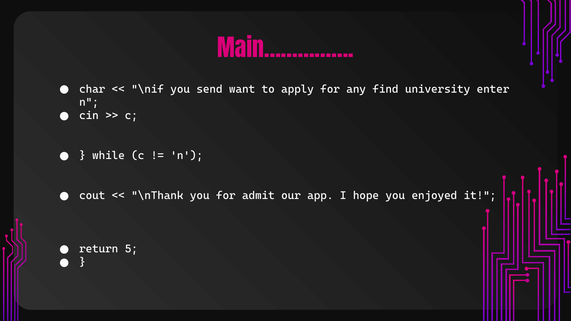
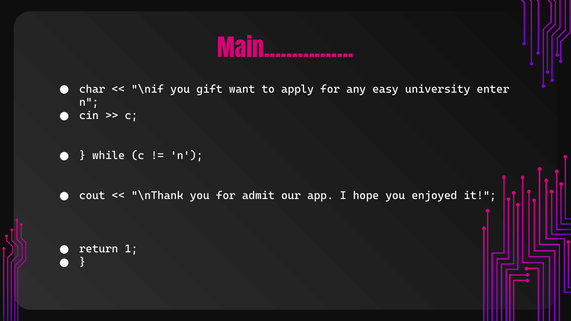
send: send -> gift (209, 89)
find: find -> easy (385, 89)
5: 5 -> 1 (131, 249)
